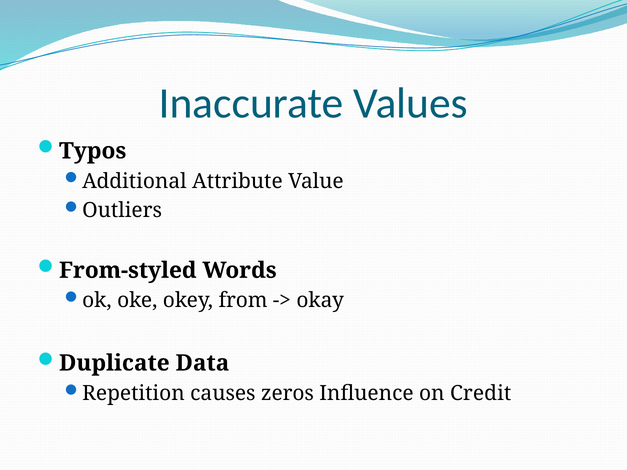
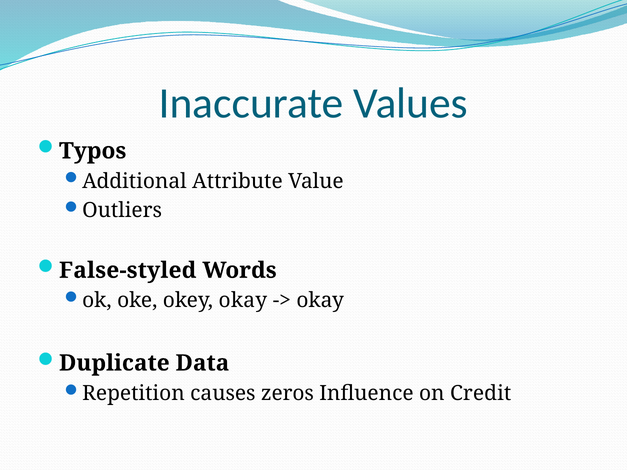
From-styled: From-styled -> False-styled (128, 271)
okey from: from -> okay (243, 301)
